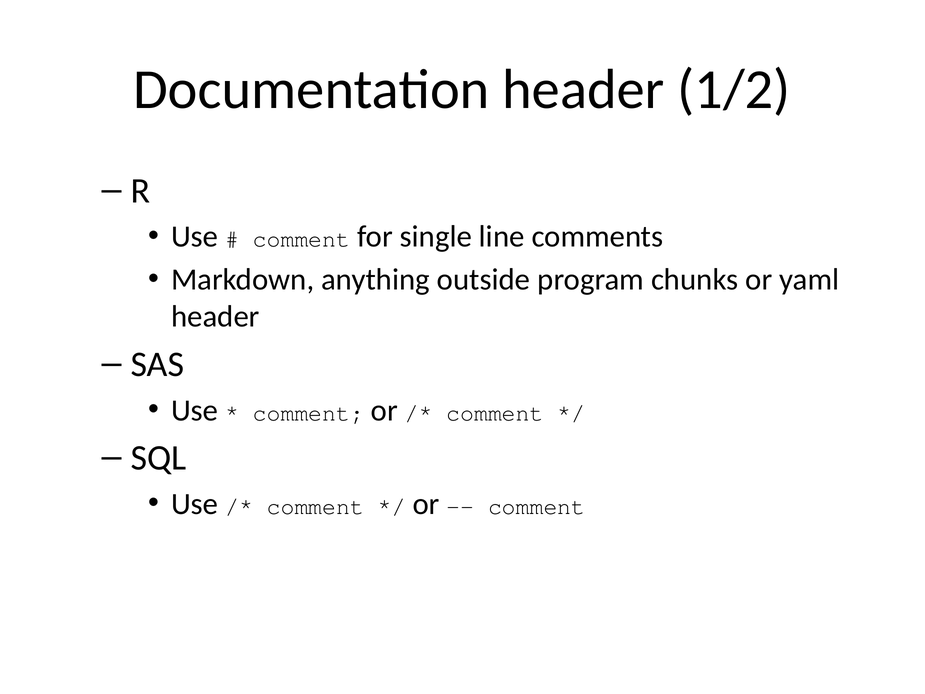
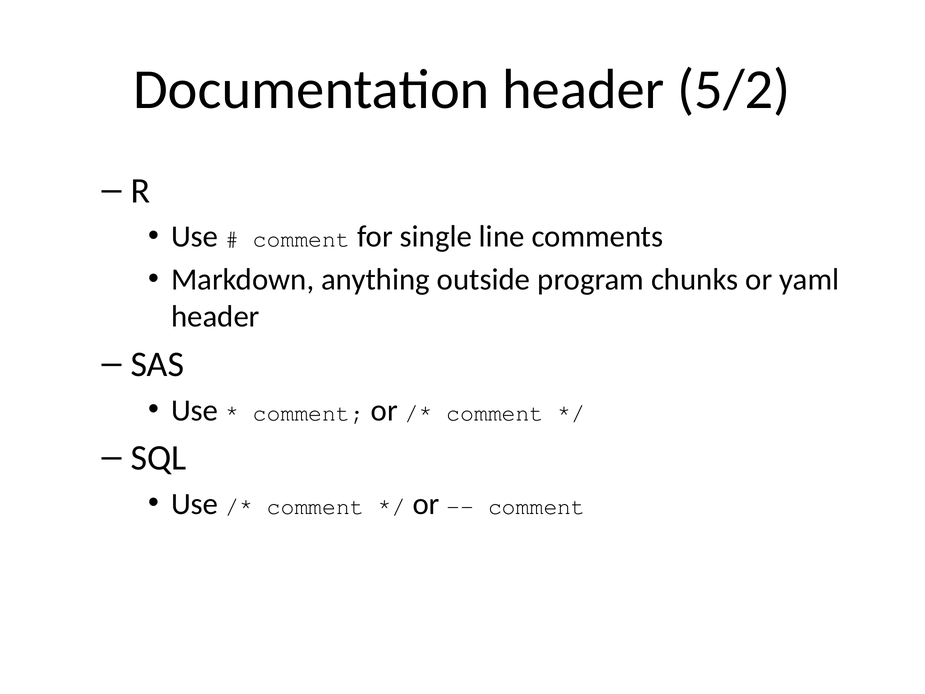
1/2: 1/2 -> 5/2 (734, 90)
